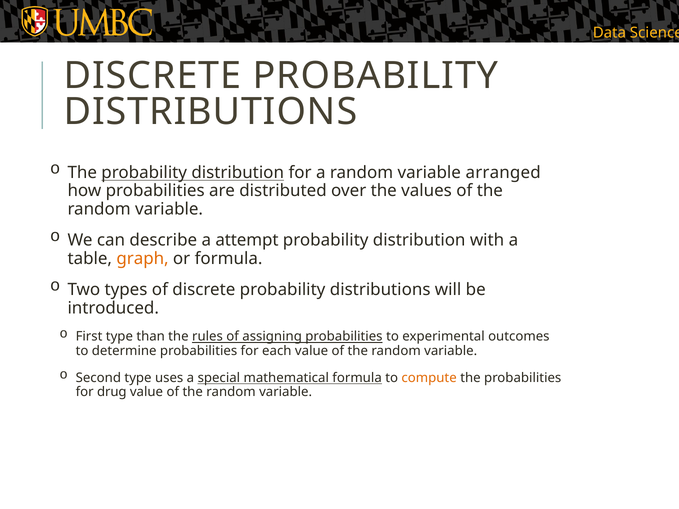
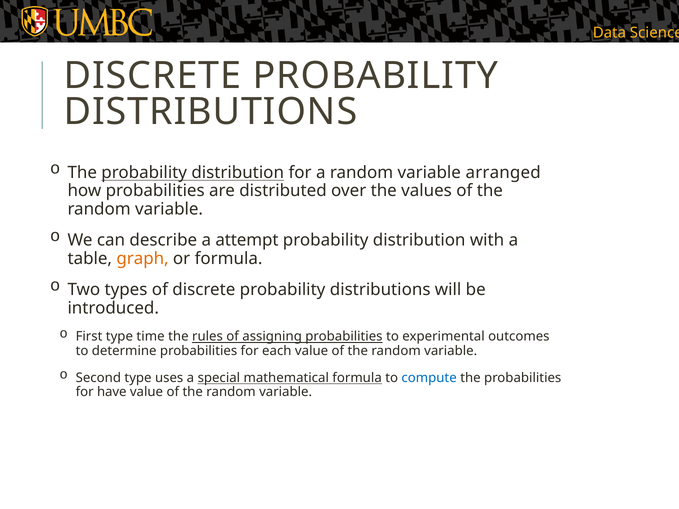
than: than -> time (151, 337)
compute colour: orange -> blue (429, 378)
drug: drug -> have (112, 392)
